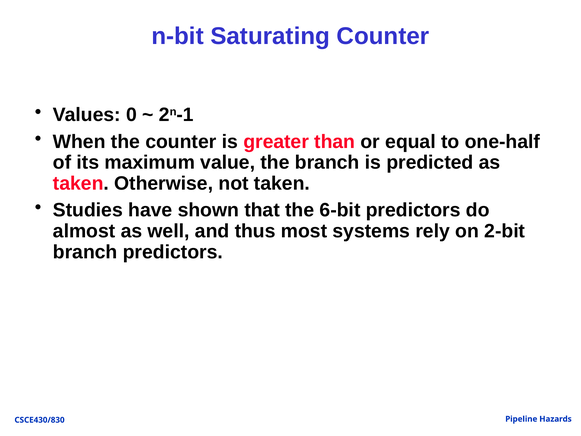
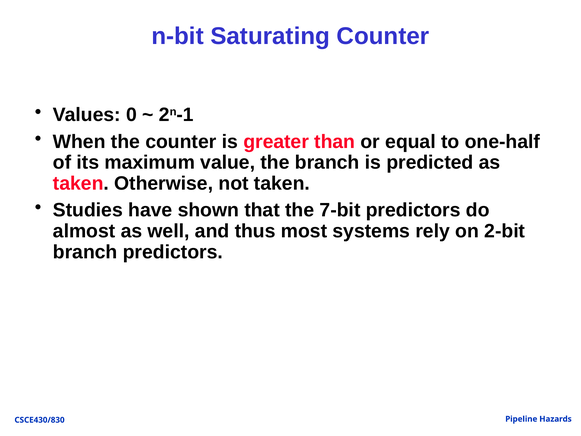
6-bit: 6-bit -> 7-bit (340, 210)
